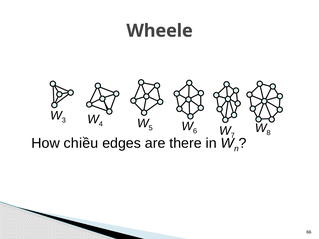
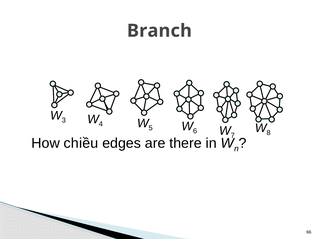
Wheele: Wheele -> Branch (159, 31)
